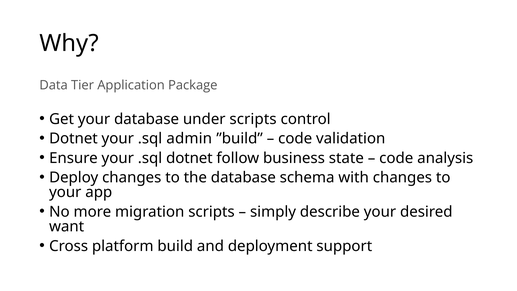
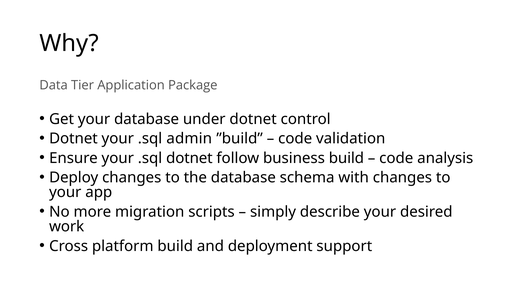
under scripts: scripts -> dotnet (253, 119)
business state: state -> build (346, 158)
want: want -> work (67, 226)
